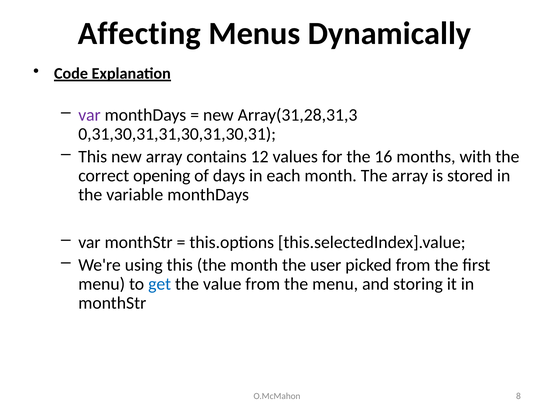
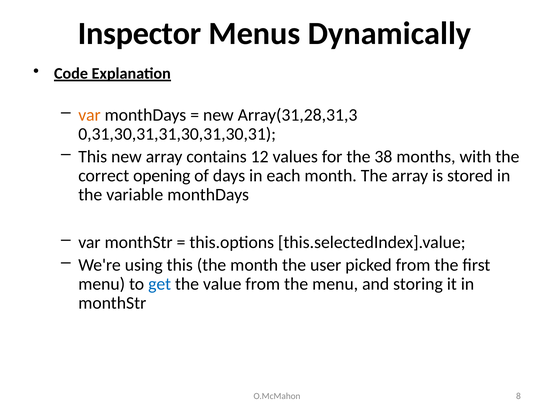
Affecting: Affecting -> Inspector (140, 34)
var colour: purple -> orange (89, 115)
16: 16 -> 38 (383, 157)
